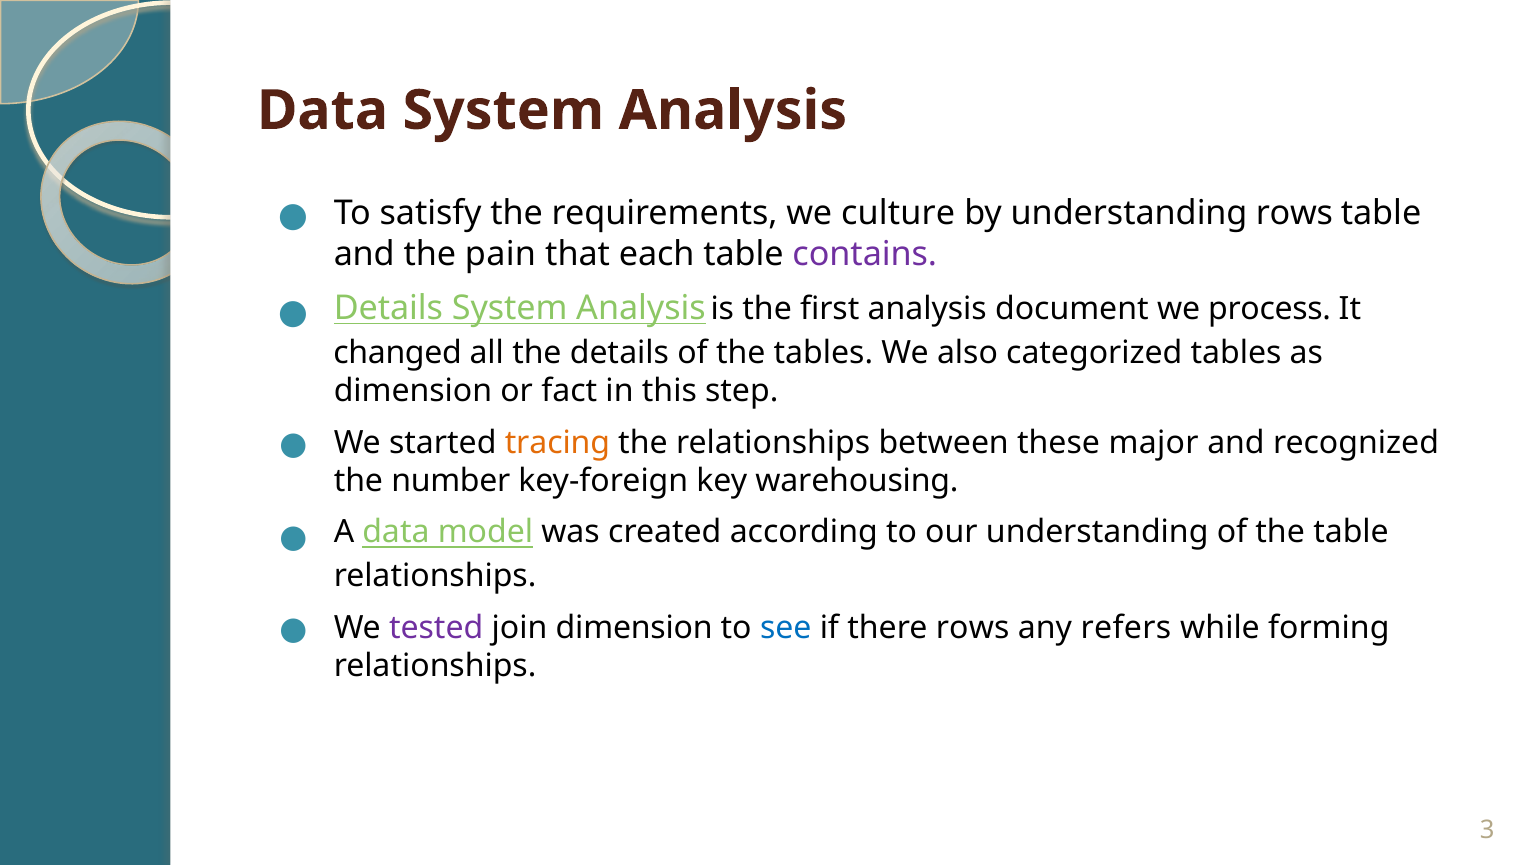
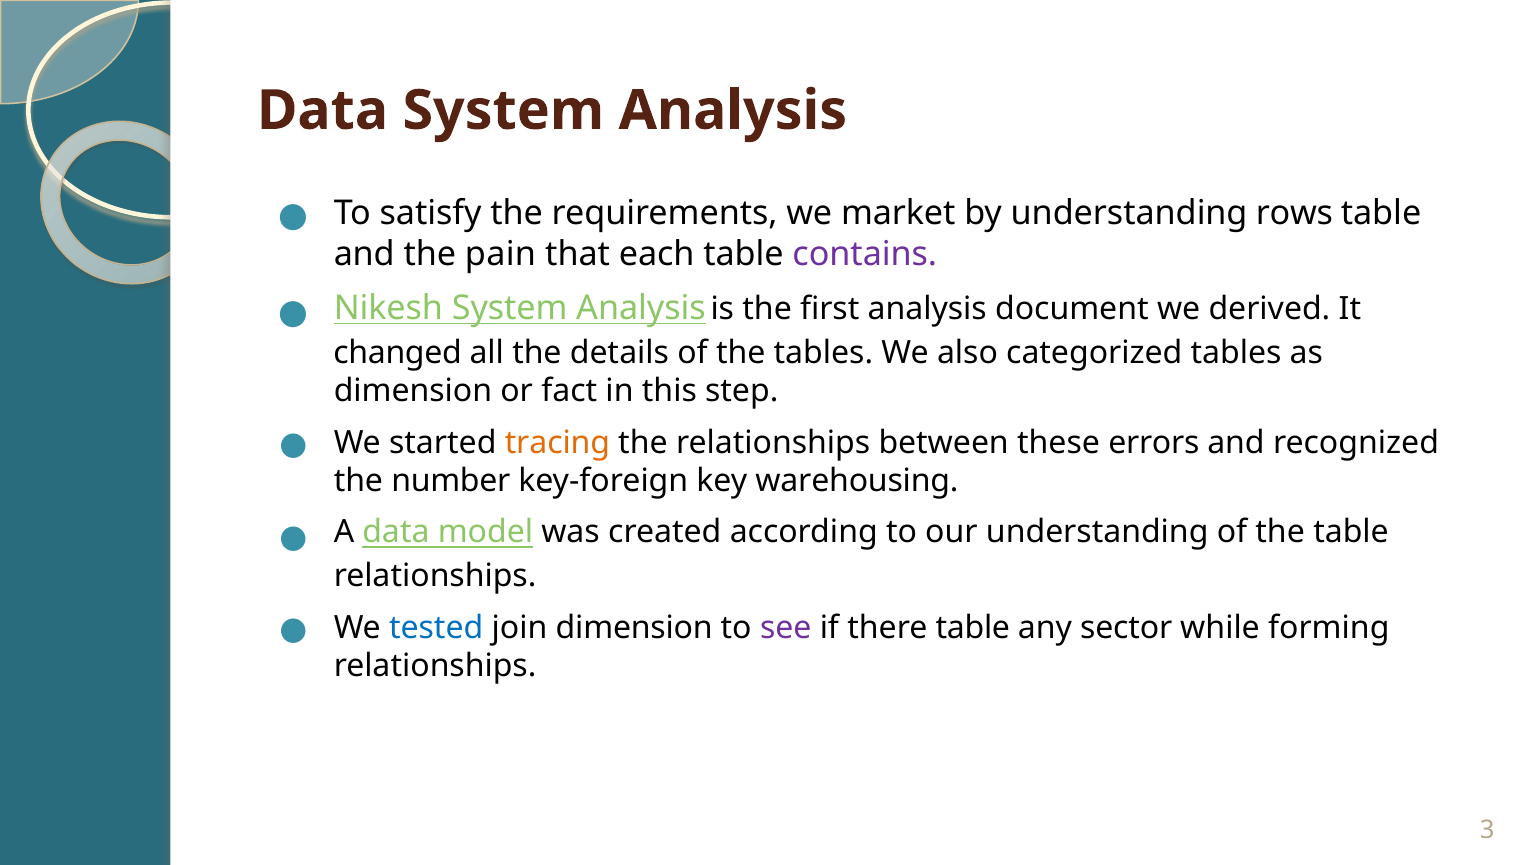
culture: culture -> market (898, 213)
Details: Details -> Nikesh (388, 308)
process: process -> derived (1269, 309)
major: major -> errors (1154, 443)
tested colour: purple -> blue (436, 628)
see colour: blue -> purple (786, 628)
there rows: rows -> table (973, 628)
refers: refers -> sector (1126, 628)
